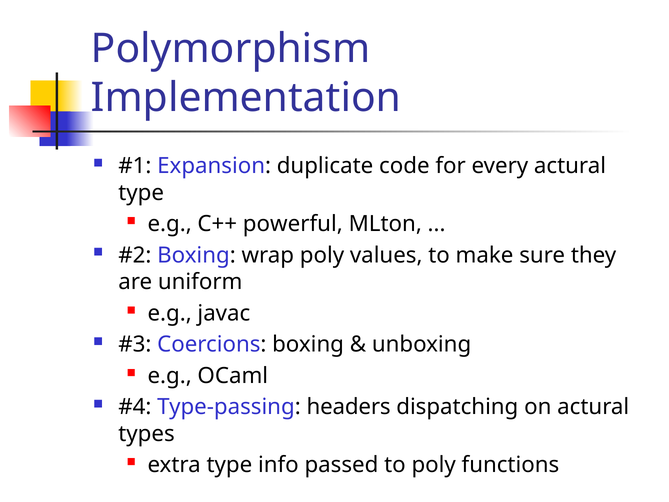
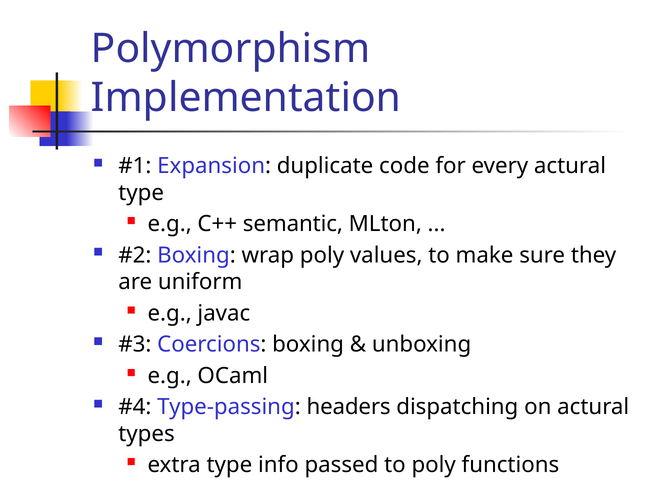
powerful: powerful -> semantic (293, 224)
